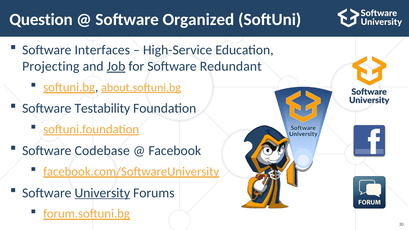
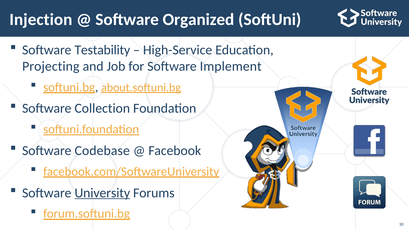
Question: Question -> Injection (41, 20)
Interfaces: Interfaces -> Testability (102, 50)
Job underline: present -> none (116, 66)
Redundant: Redundant -> Implement (231, 66)
Testability: Testability -> Collection (102, 108)
